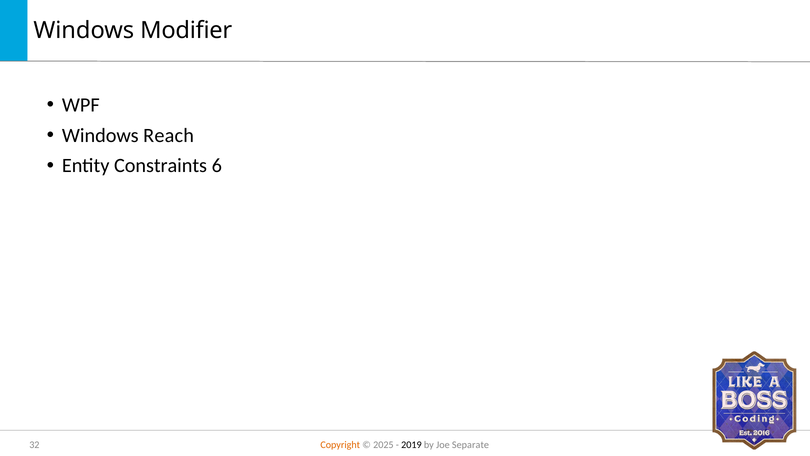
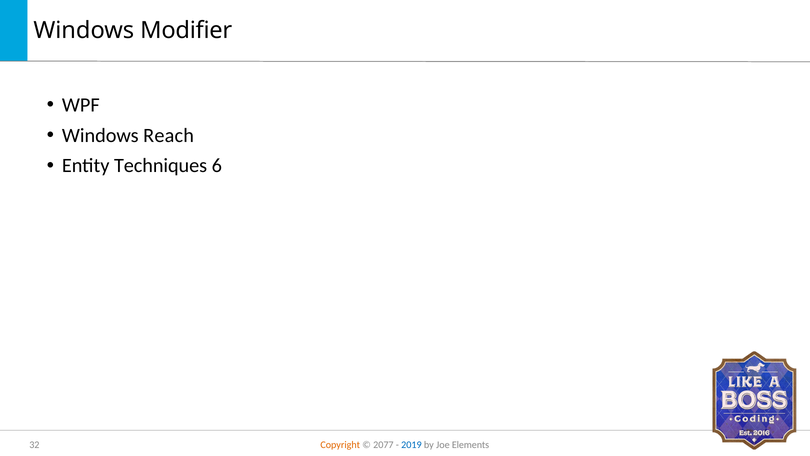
Constraints: Constraints -> Techniques (161, 166)
2025: 2025 -> 2077 (383, 445)
2019 colour: black -> blue (411, 445)
Separate: Separate -> Elements (471, 445)
